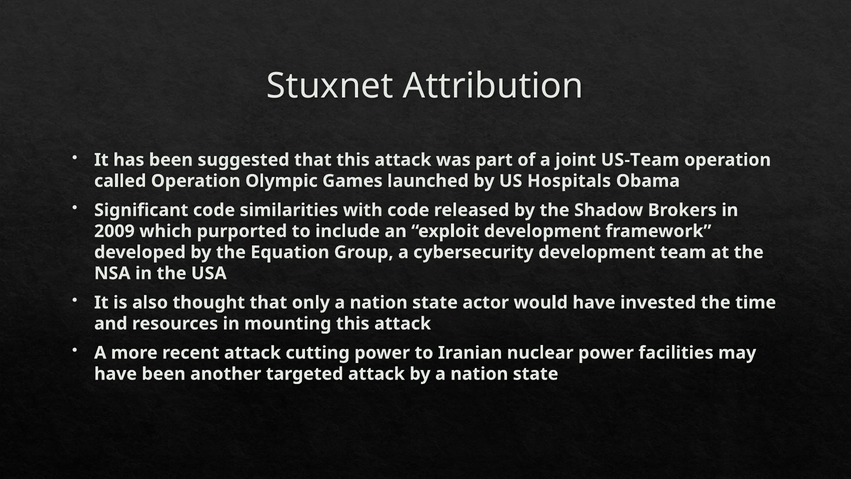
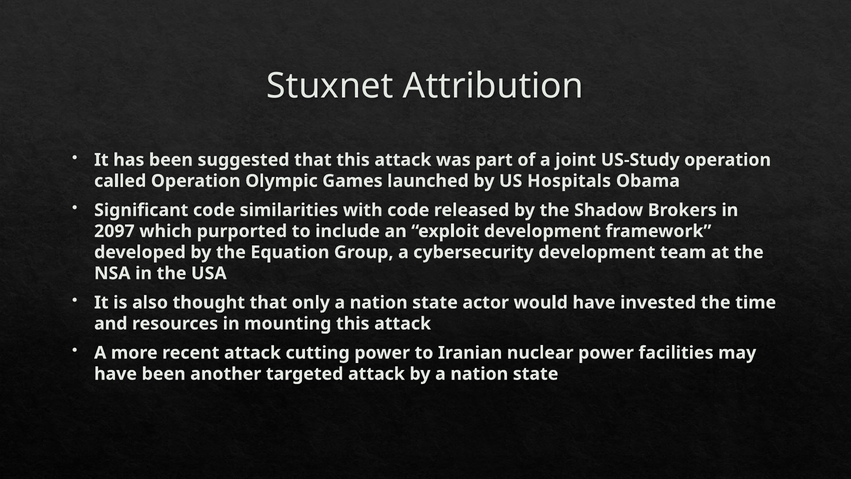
US-Team: US-Team -> US-Study (640, 160)
2009: 2009 -> 2097 (114, 231)
